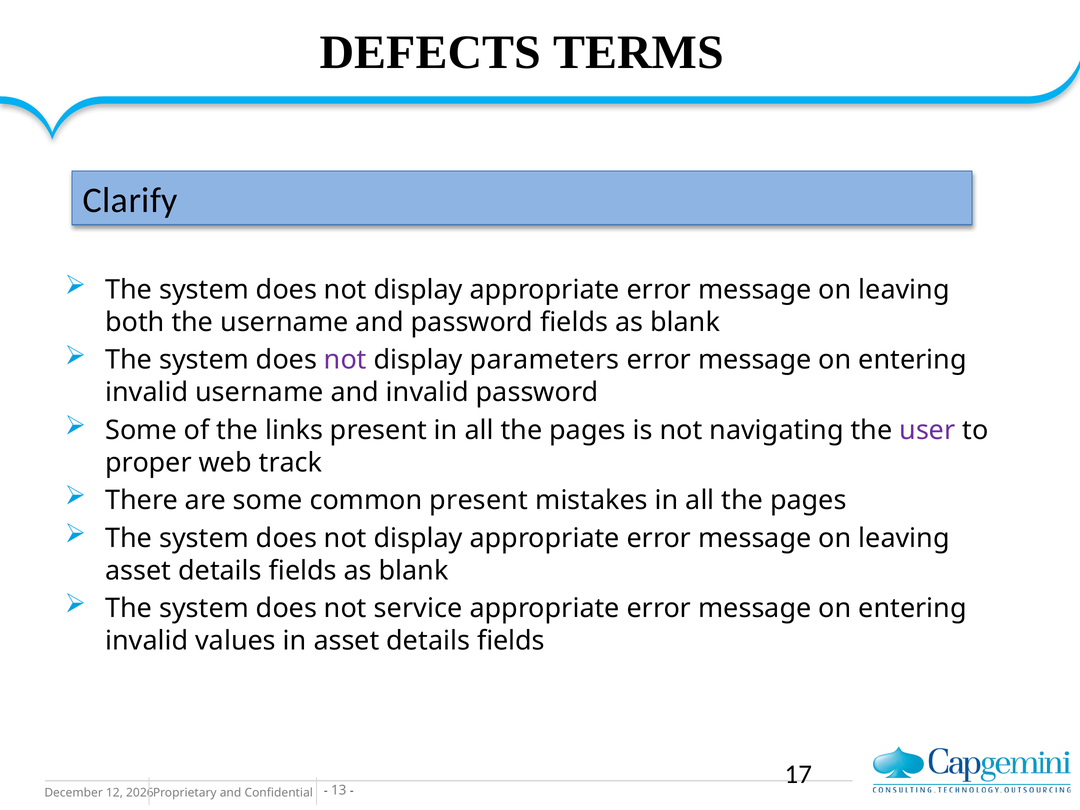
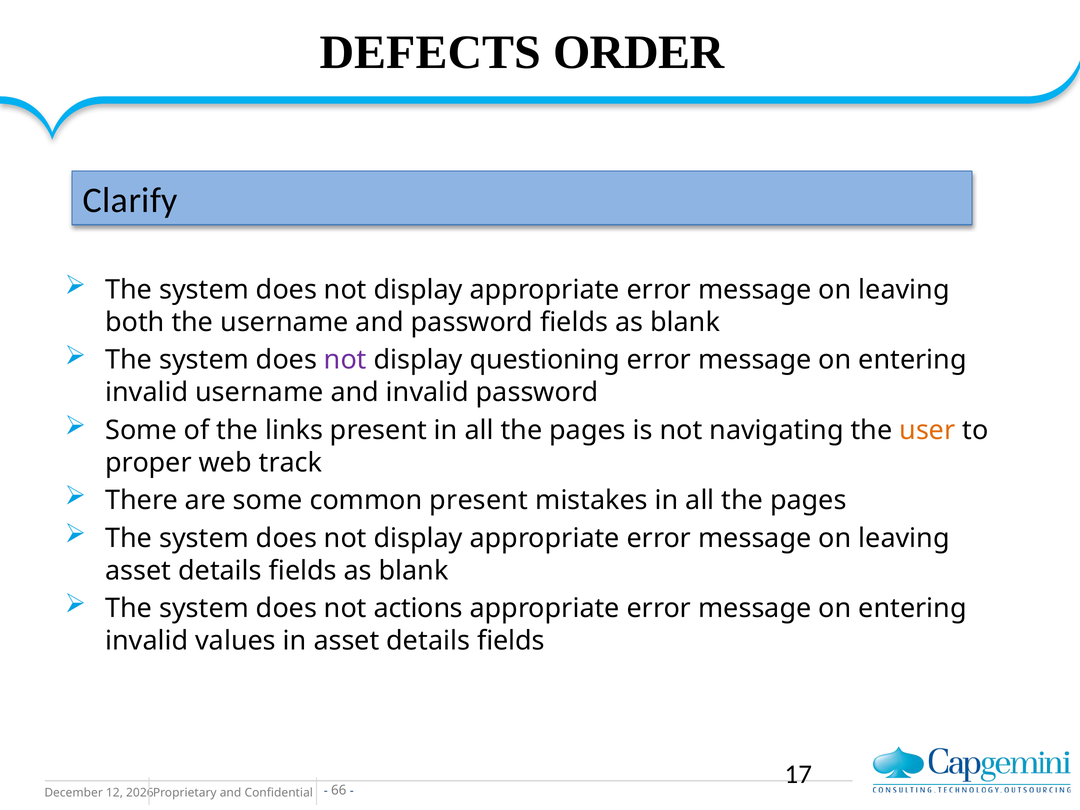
TERMS: TERMS -> ORDER (639, 53)
parameters: parameters -> questioning (545, 360)
user colour: purple -> orange (927, 430)
service: service -> actions (418, 608)
13: 13 -> 66 (339, 790)
